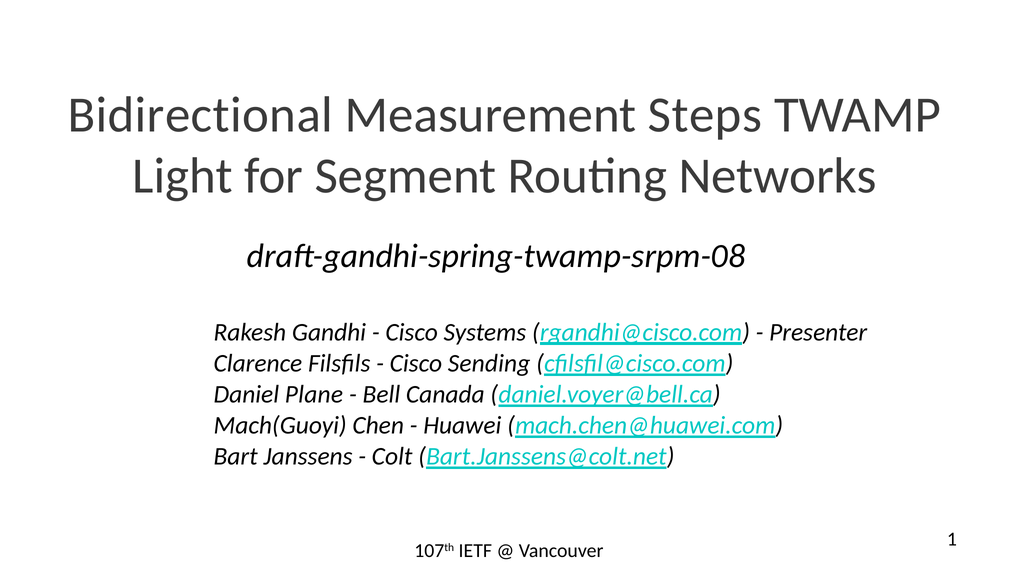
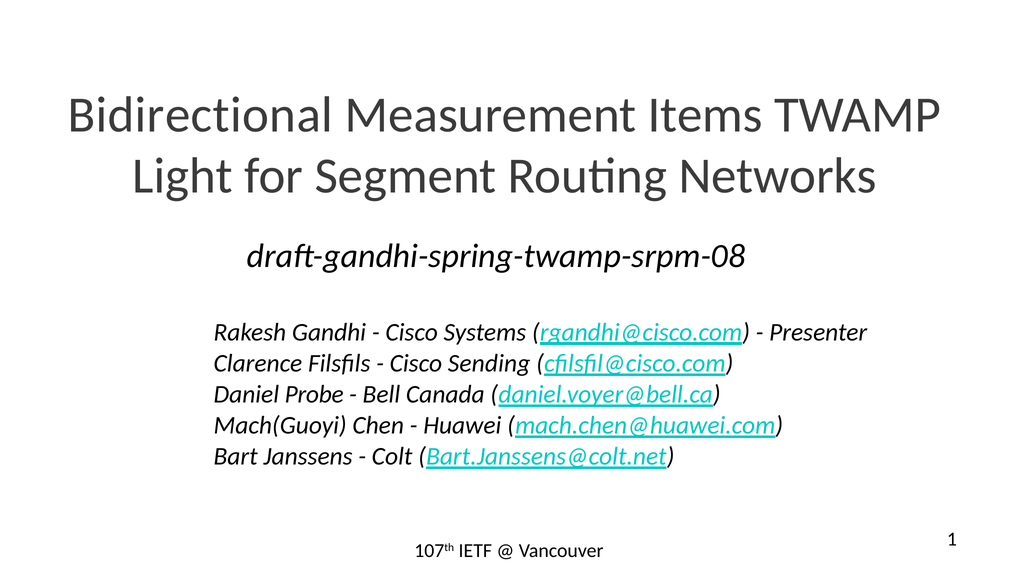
Steps: Steps -> Items (705, 115)
Plane: Plane -> Probe (314, 395)
